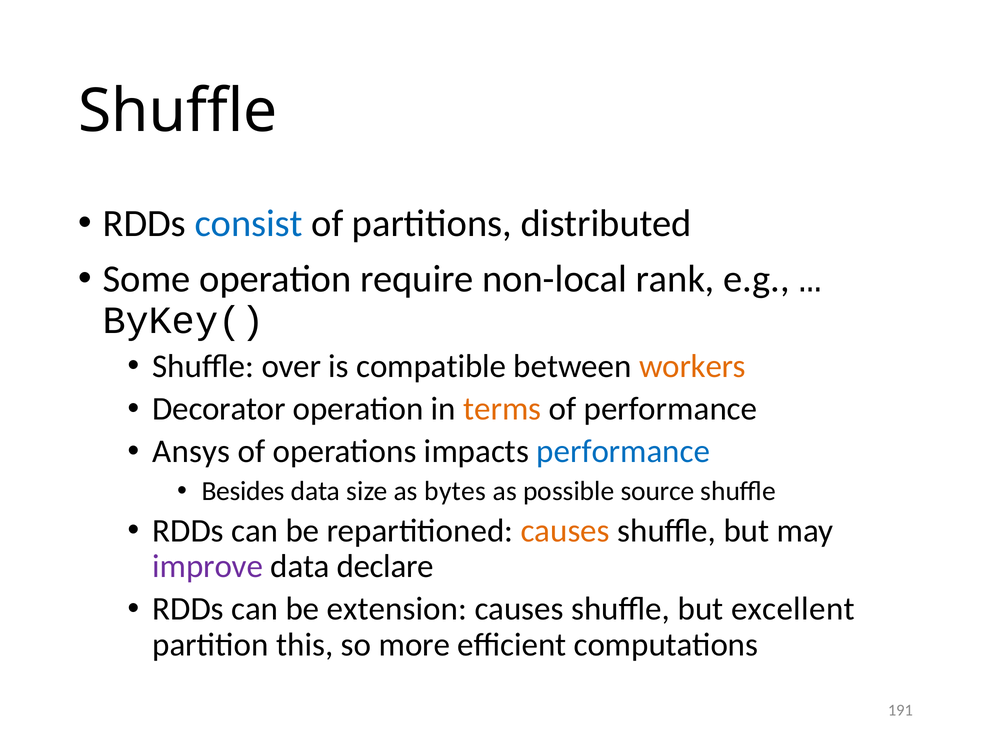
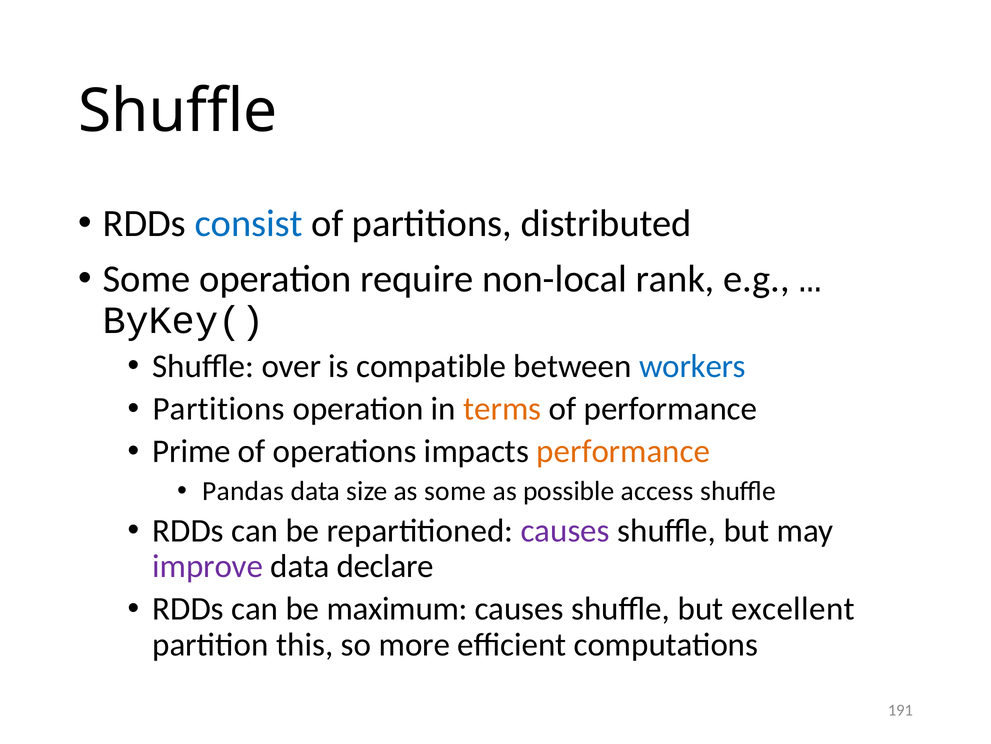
workers colour: orange -> blue (693, 366)
Decorator: Decorator -> Partitions (219, 409)
Ansys: Ansys -> Prime (192, 451)
performance colour: blue -> orange (623, 451)
Besides: Besides -> Pandas (243, 491)
as bytes: bytes -> some (455, 491)
source: source -> access (657, 491)
causes colour: orange -> purple (565, 530)
extension: extension -> maximum (397, 608)
